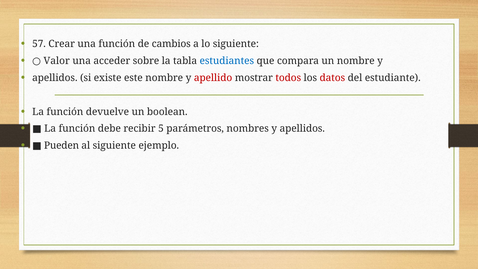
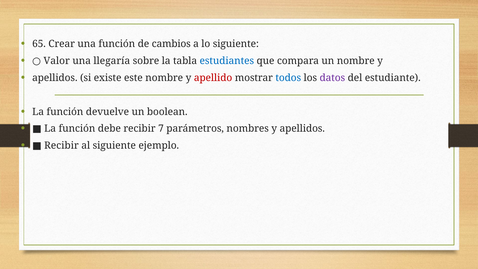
57: 57 -> 65 (39, 44)
acceder: acceder -> llegaría (112, 61)
todos colour: red -> blue (288, 78)
datos colour: red -> purple (332, 78)
5: 5 -> 7 (161, 129)
Pueden: Pueden -> Recibir (61, 146)
